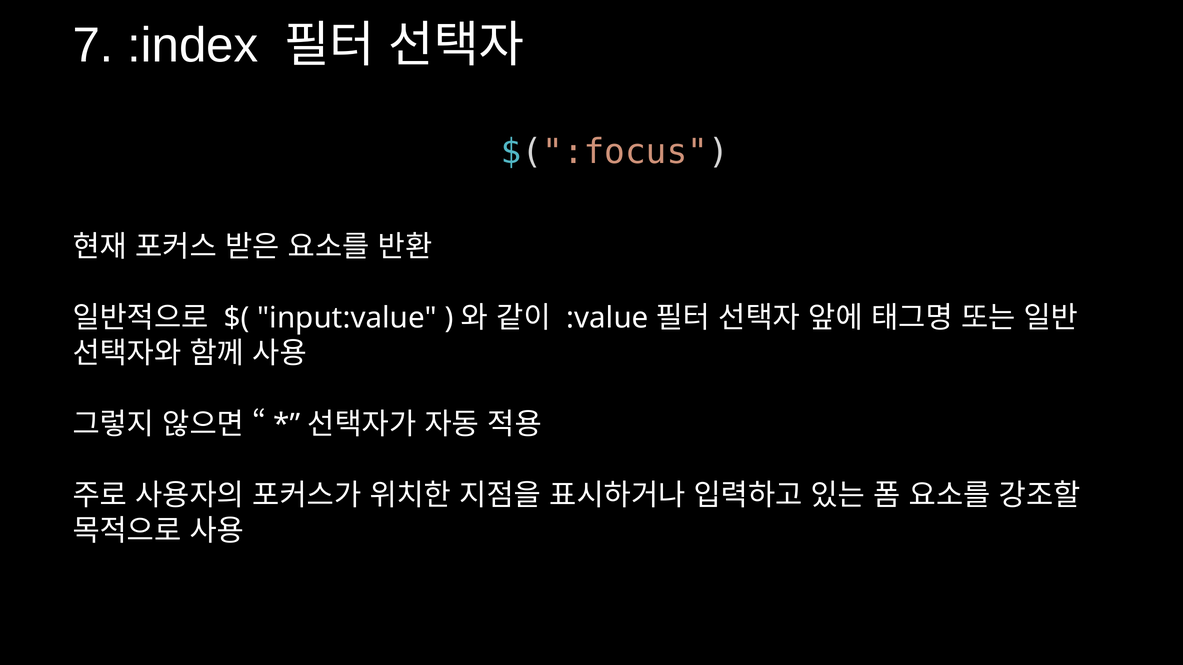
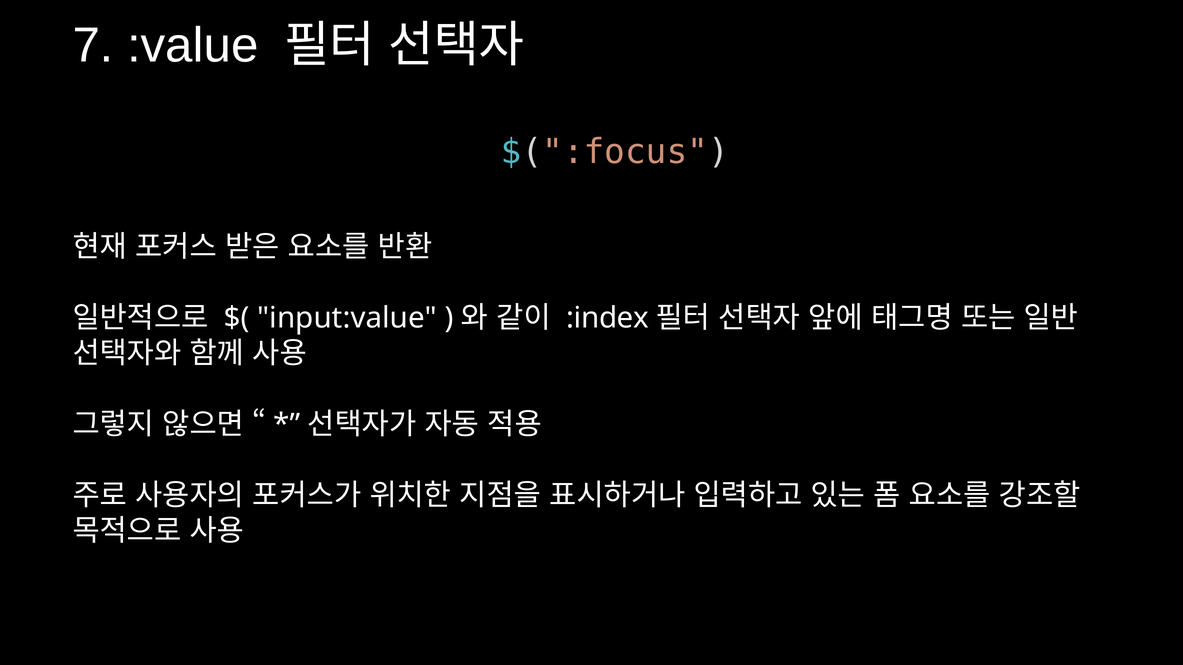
:index: :index -> :value (193, 46)
:value: :value -> :index (608, 318)
